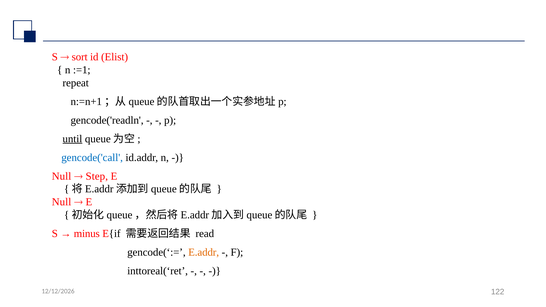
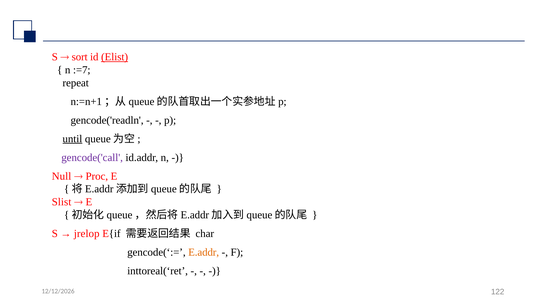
Elist underline: none -> present (115, 57)
:=1: :=1 -> :=7 (82, 70)
gencode('call colour: blue -> purple (92, 158)
Step: Step -> Proc (97, 176)
Null: Null -> Slist (62, 202)
minus: minus -> jrelop (87, 234)
read: read -> char (205, 234)
